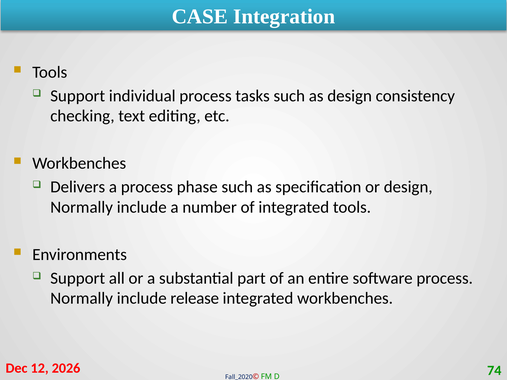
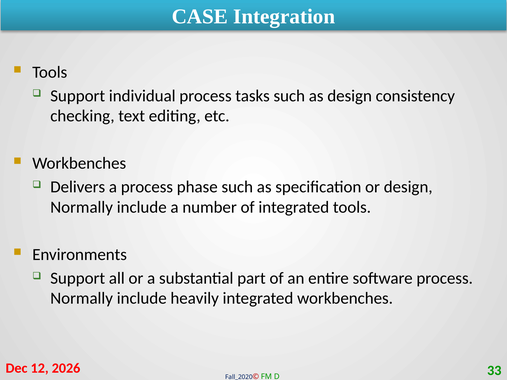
release: release -> heavily (195, 299)
74: 74 -> 33 (494, 371)
